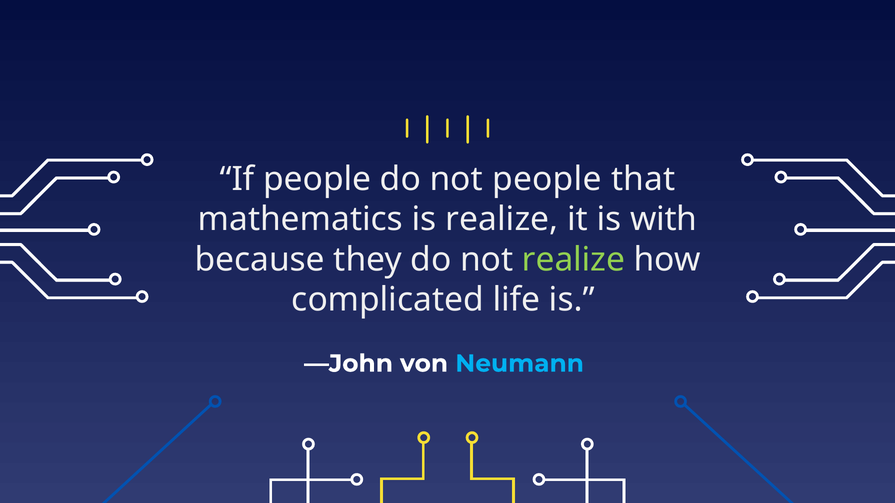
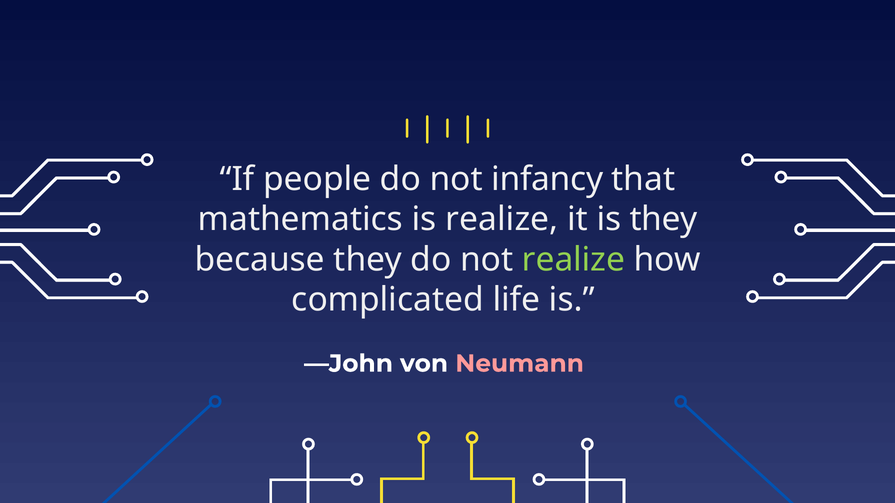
not people: people -> infancy (547, 179)
is with: with -> they (664, 220)
Neumann colour: light blue -> pink (520, 364)
